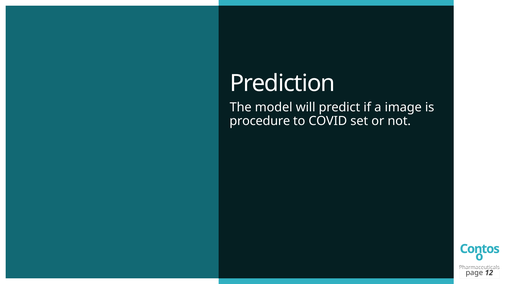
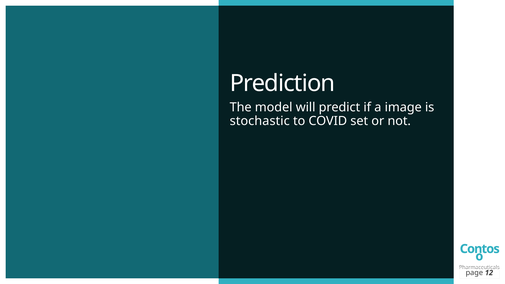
procedure: procedure -> stochastic (260, 121)
